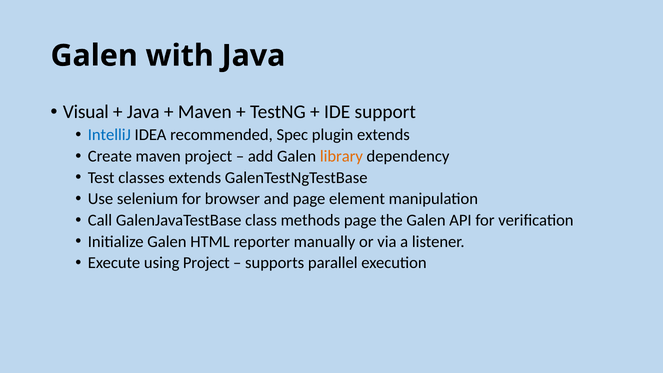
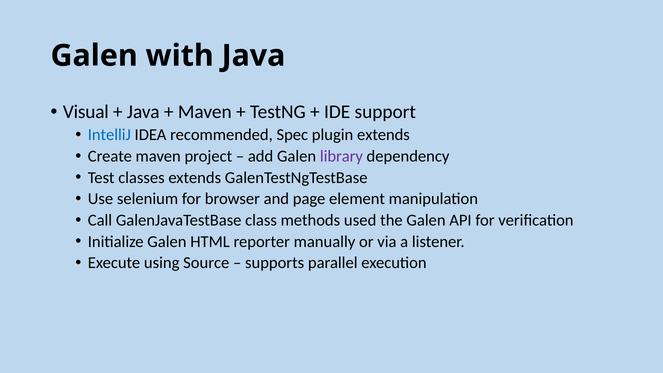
library colour: orange -> purple (341, 156)
methods page: page -> used (360, 220)
using Project: Project -> Source (206, 263)
